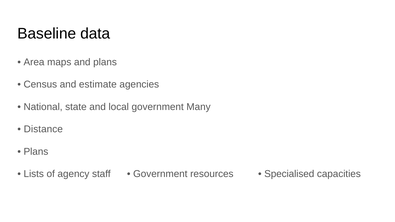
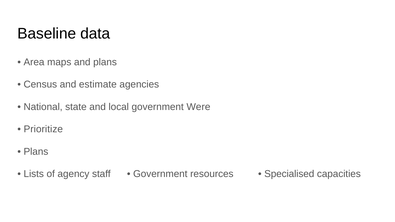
Many: Many -> Were (198, 107)
Distance: Distance -> Prioritize (43, 129)
